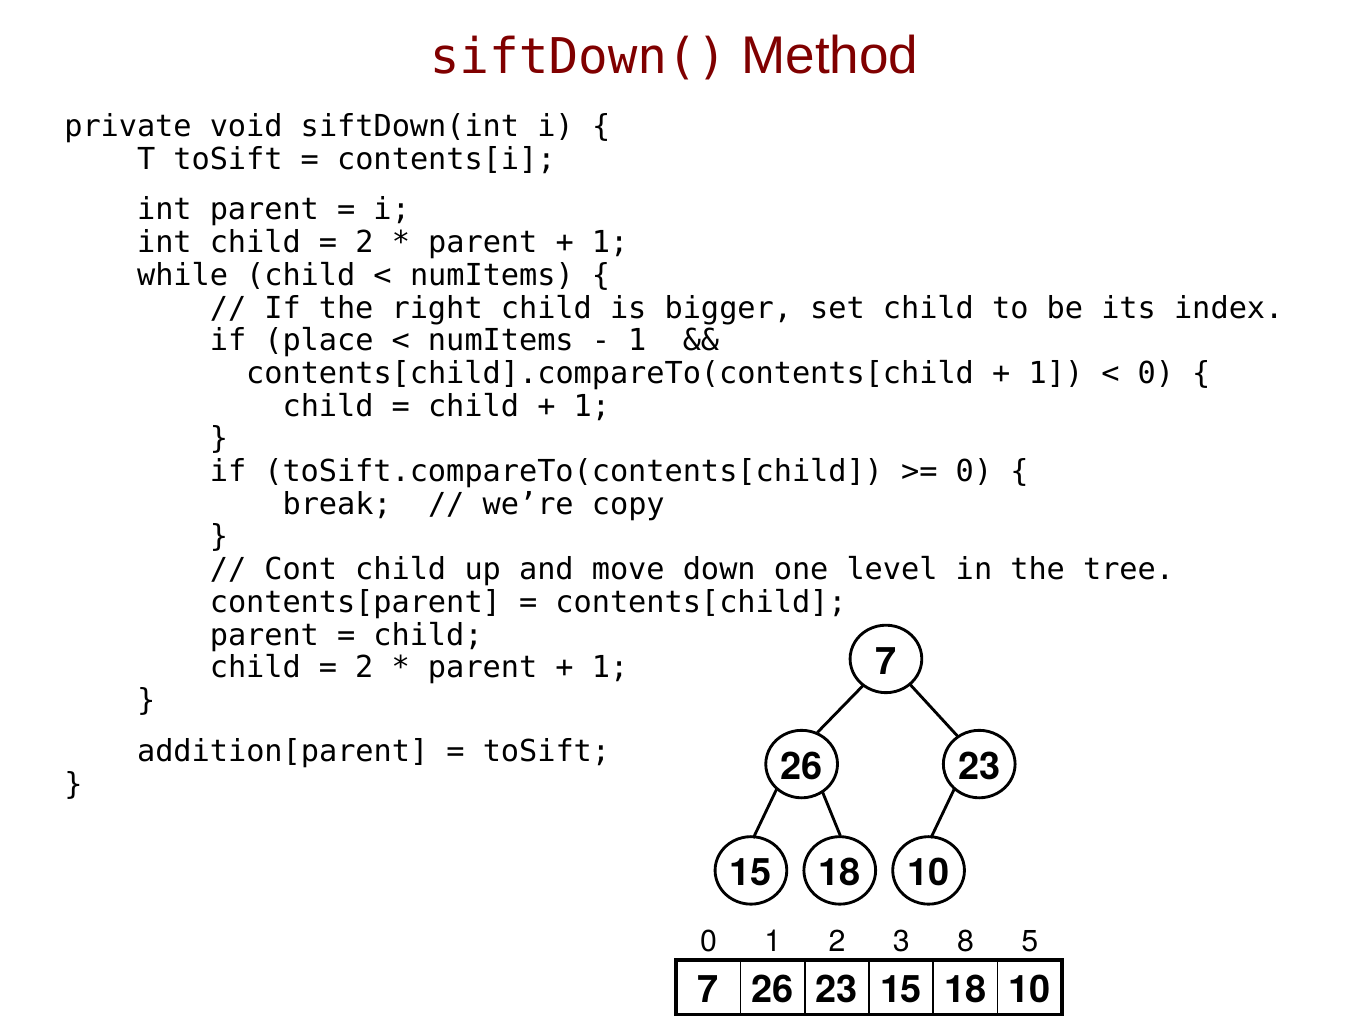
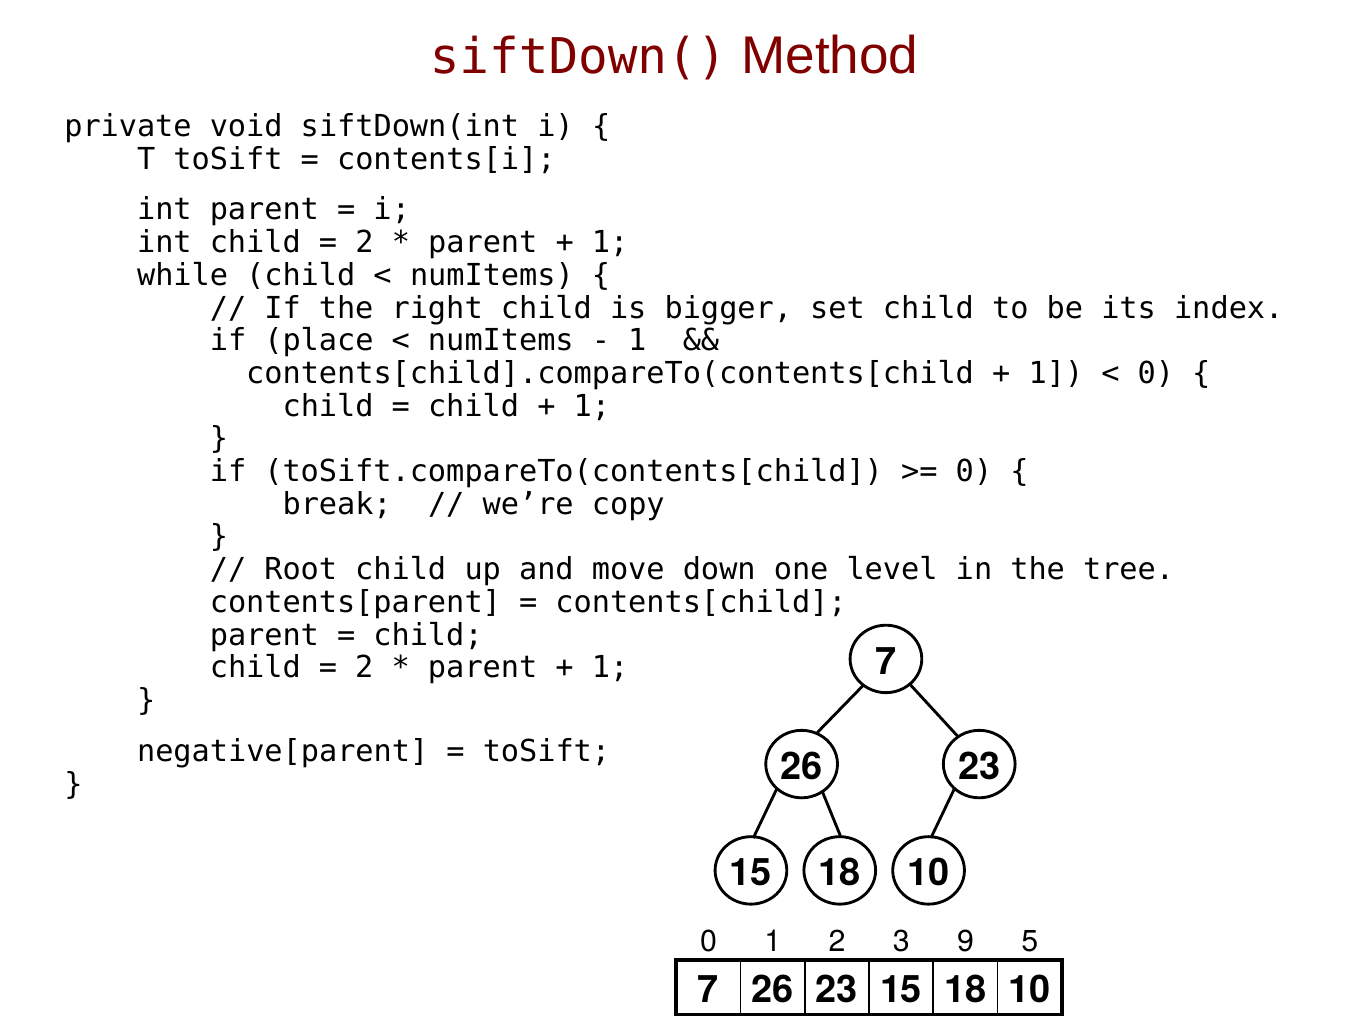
Cont: Cont -> Root (301, 570)
addition[parent: addition[parent -> negative[parent (283, 751)
8: 8 -> 9 (966, 941)
